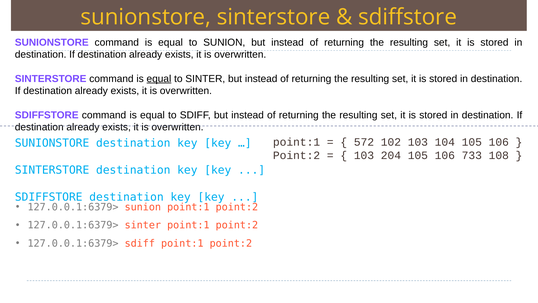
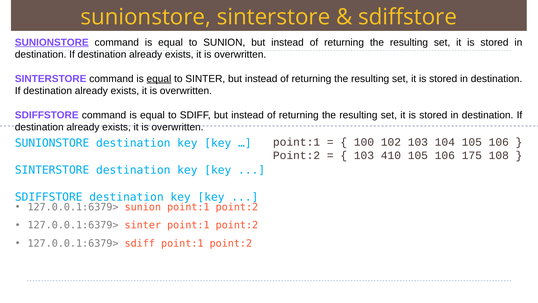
SUNIONSTORE underline: none -> present (52, 42)
572: 572 -> 100 (364, 142)
204: 204 -> 410 (391, 155)
733: 733 -> 175 (472, 155)
